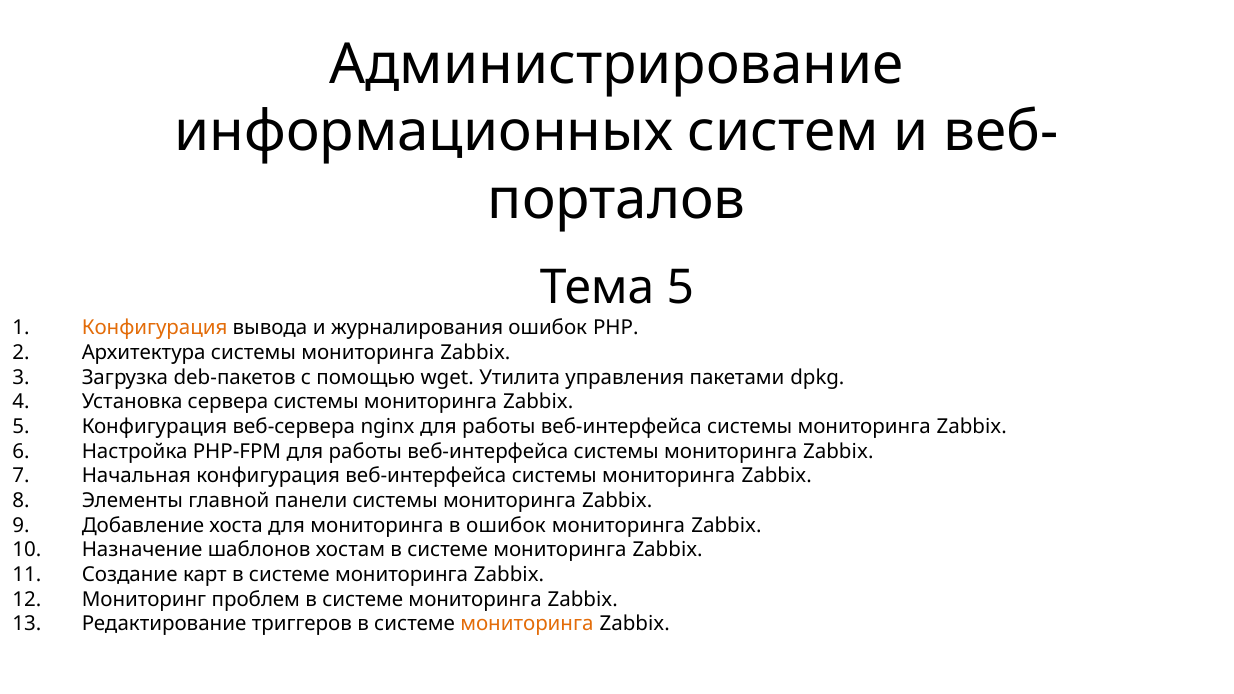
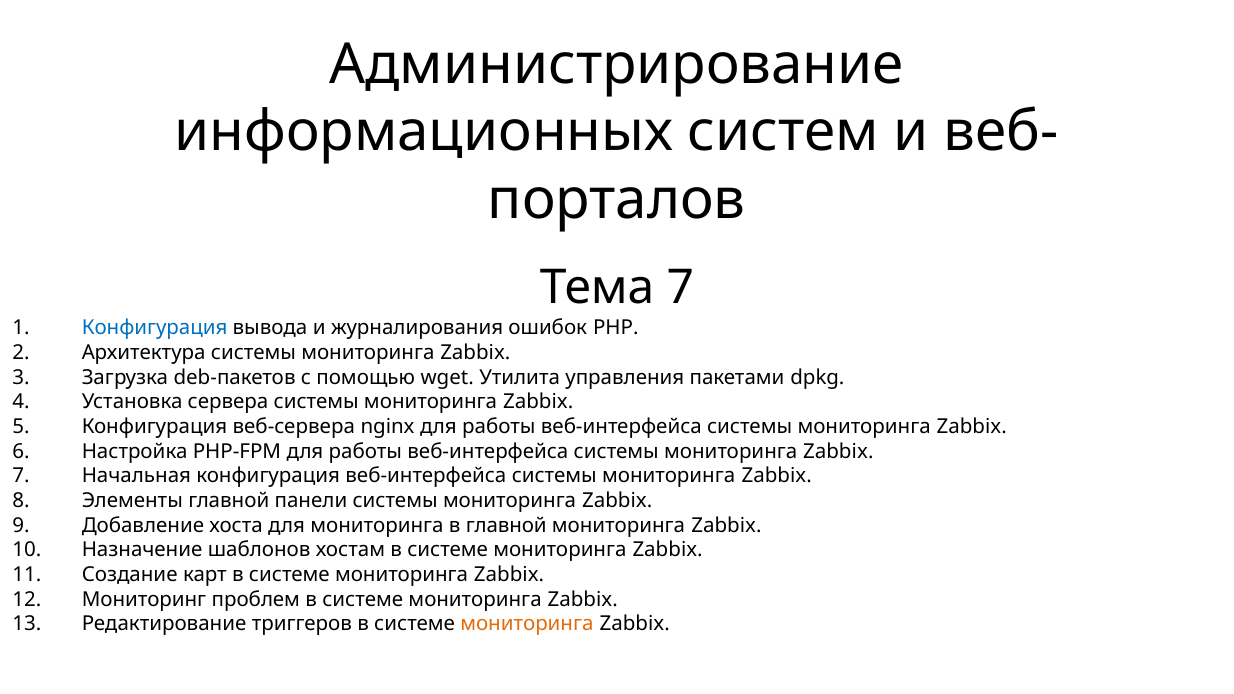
Тема 5: 5 -> 7 (680, 288)
Конфигурация colour: orange -> blue (155, 328)
в ошибок: ошибок -> главной (506, 526)
